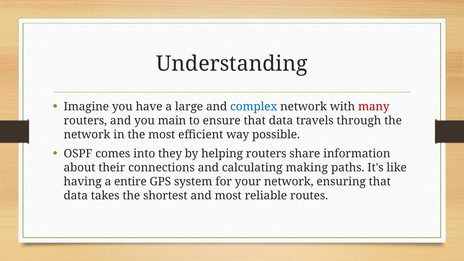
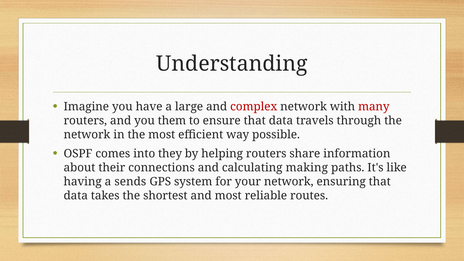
complex colour: blue -> red (254, 107)
main: main -> them (172, 121)
entire: entire -> sends (130, 182)
